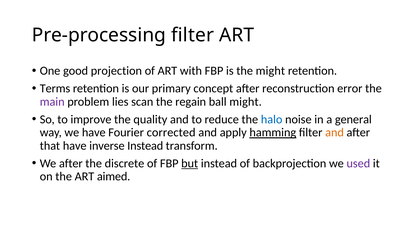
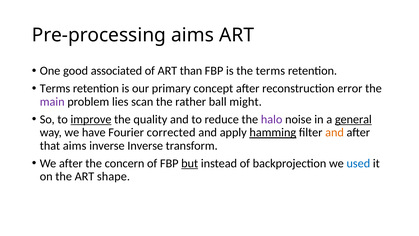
Pre-processing filter: filter -> aims (193, 35)
projection: projection -> associated (116, 71)
with: with -> than (191, 71)
the might: might -> terms (270, 71)
regain: regain -> rather (191, 102)
improve underline: none -> present (91, 119)
halo colour: blue -> purple (272, 119)
general underline: none -> present (353, 119)
that have: have -> aims (75, 146)
inverse Instead: Instead -> Inverse (145, 146)
discrete: discrete -> concern (125, 163)
used colour: purple -> blue (358, 163)
aimed: aimed -> shape (114, 176)
